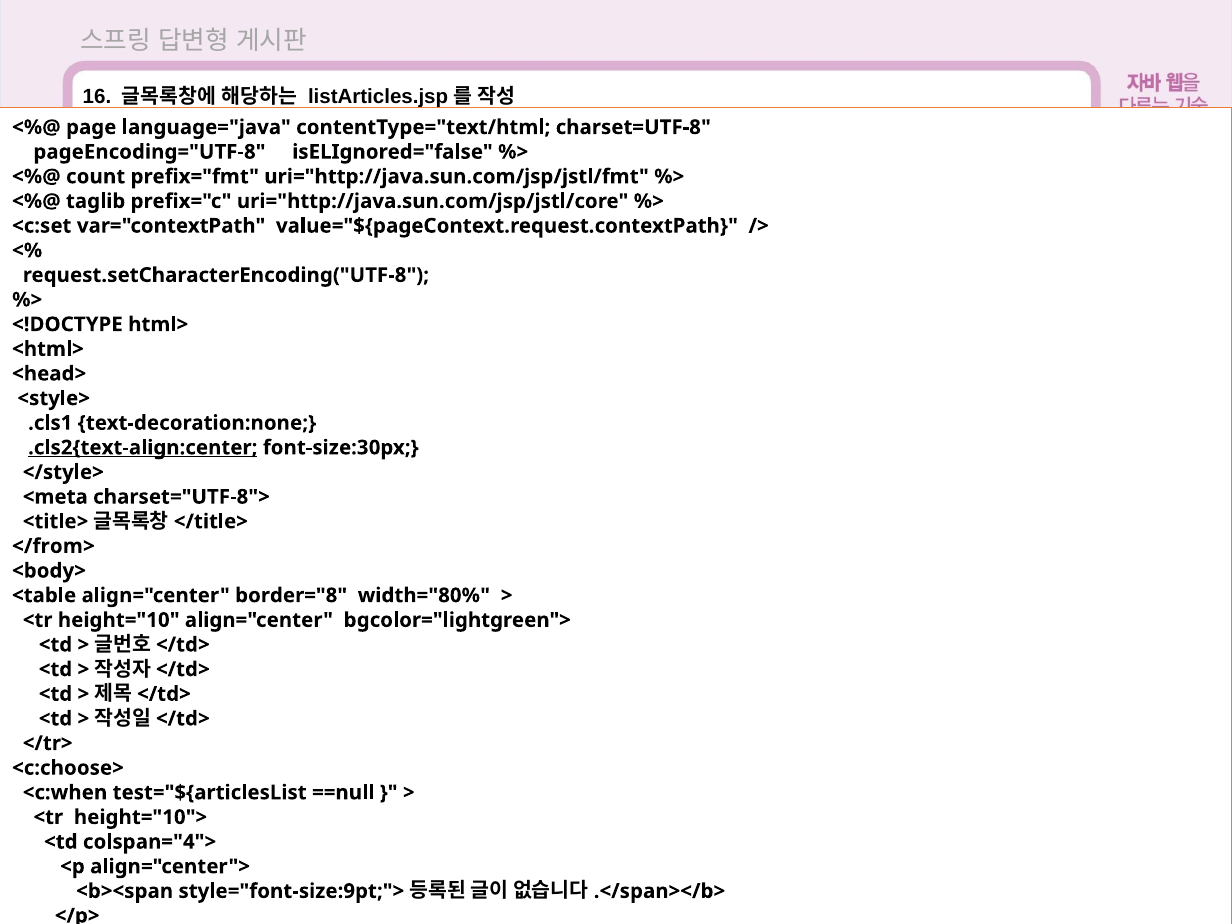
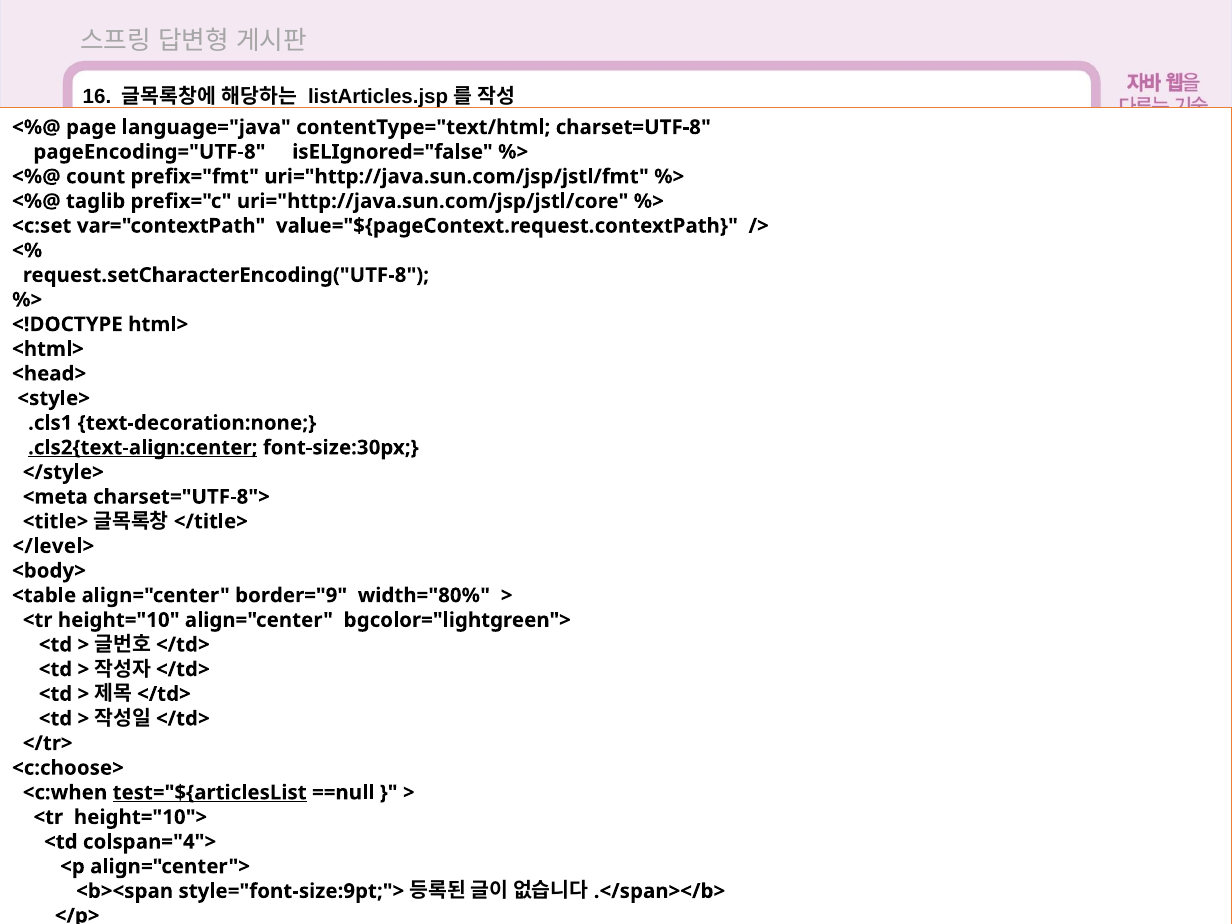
</from>: </from> -> </level> (53, 546)
border="8: border="8 -> border="9 (291, 595)
test="${articlesList underline: none -> present (210, 793)
